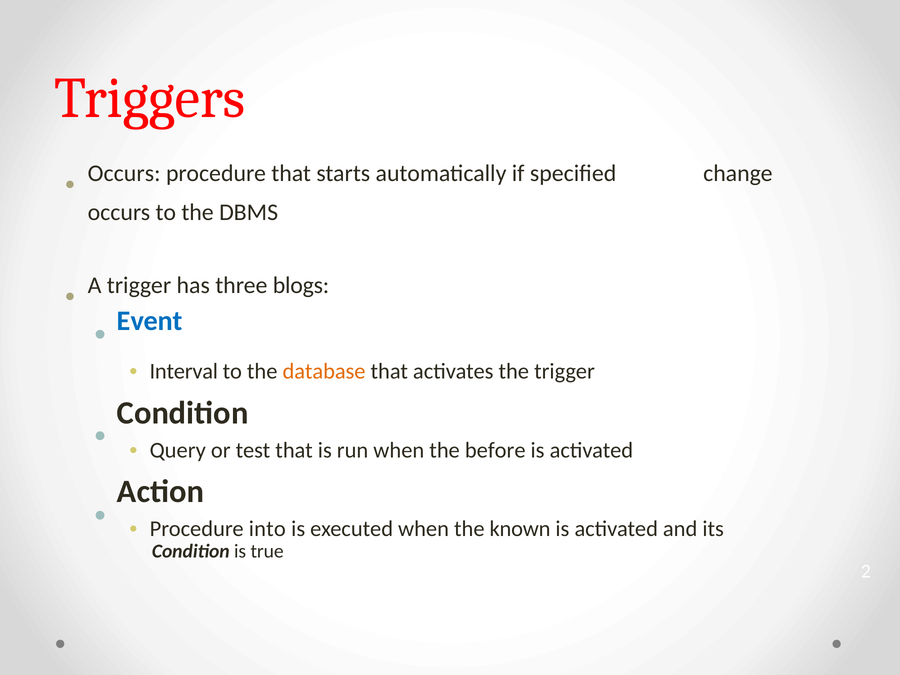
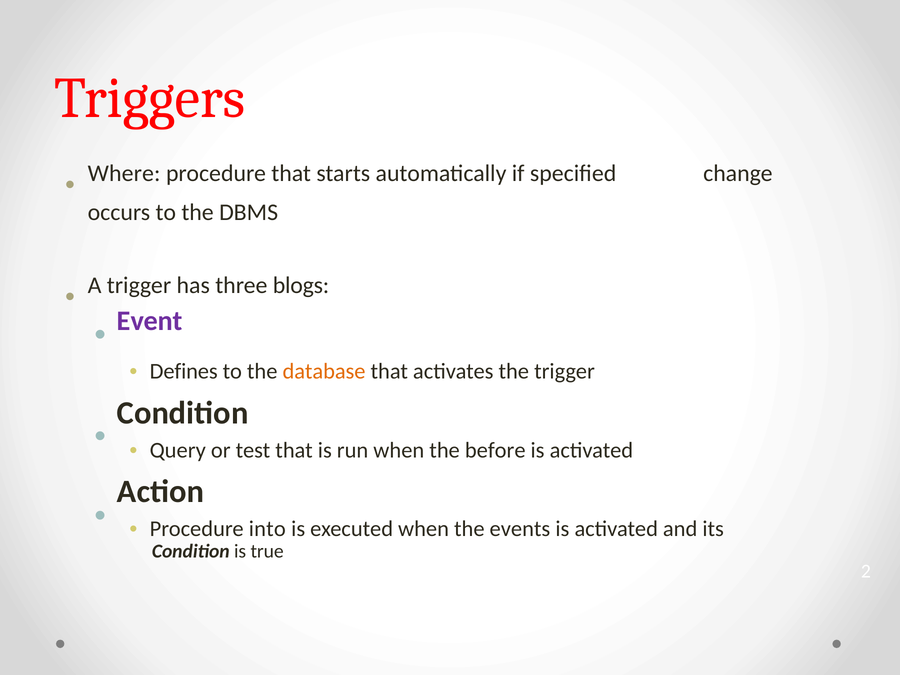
Occurs: Occurs -> Where (124, 173)
Event colour: blue -> purple (150, 321)
Interval: Interval -> Defines (184, 372)
known: known -> events (520, 529)
